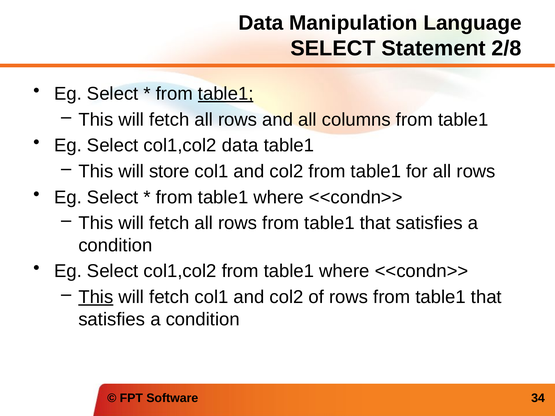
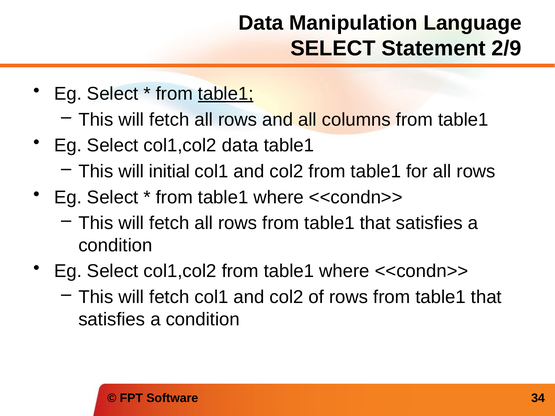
2/8: 2/8 -> 2/9 (507, 48)
store: store -> initial (169, 171)
This underline: present -> none (96, 297)
